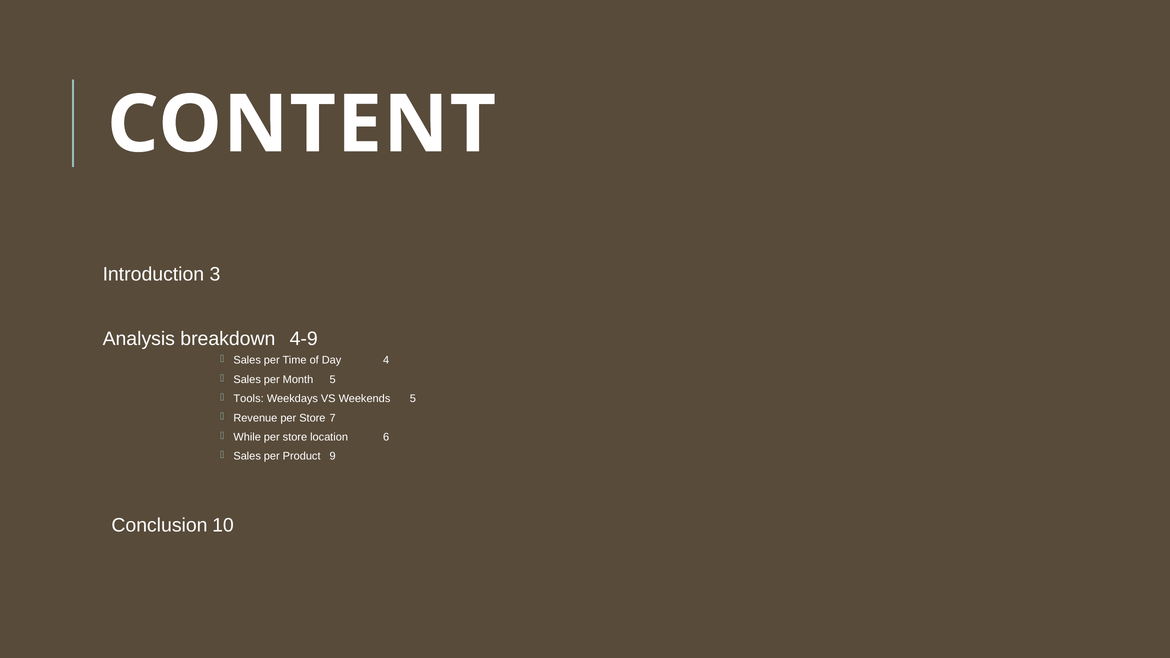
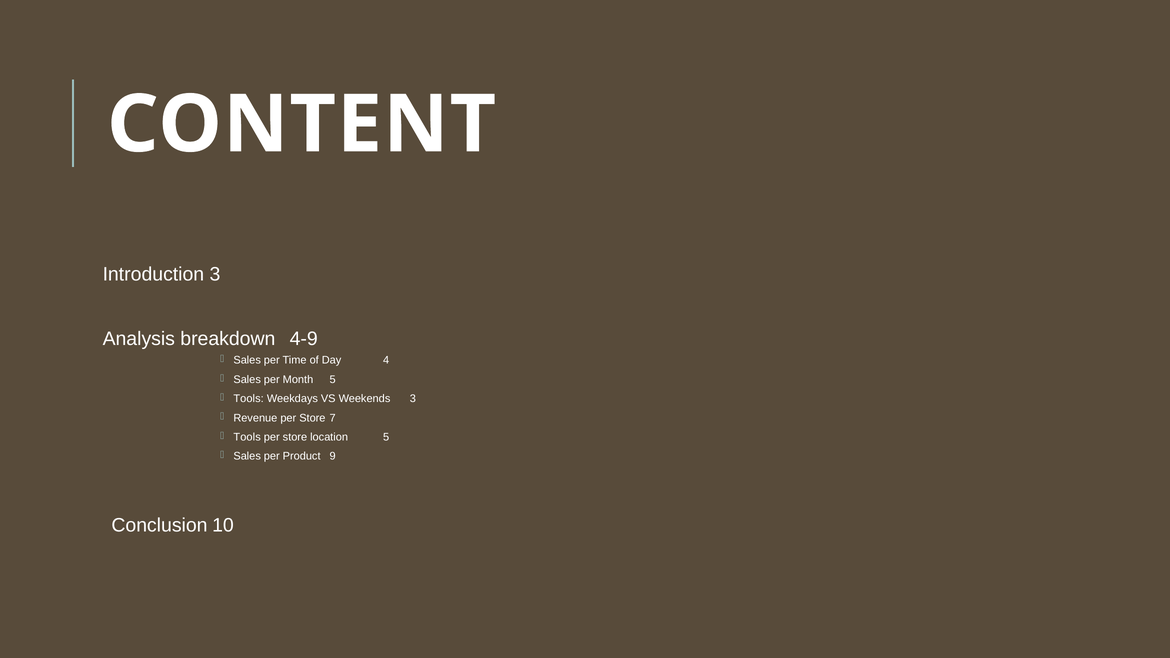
Weekends 5: 5 -> 3 (413, 399)
While: While -> Tools (247, 437)
location 6: 6 -> 5 (386, 437)
